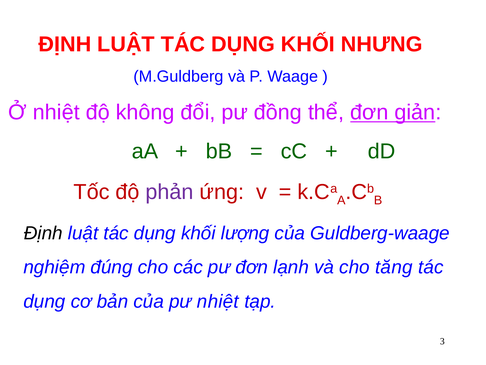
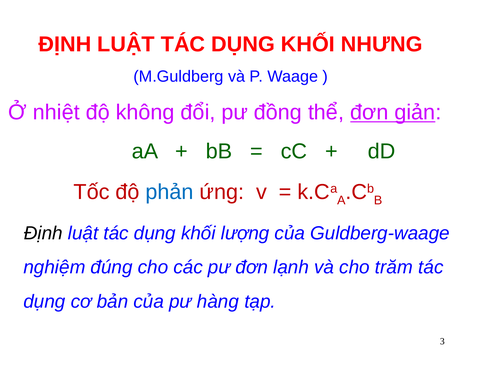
phản colour: purple -> blue (170, 192)
tăng: tăng -> trăm (394, 267)
pư nhiệt: nhiệt -> hàng (218, 301)
